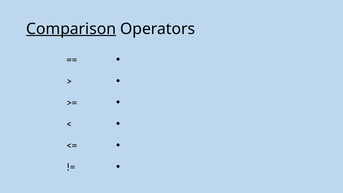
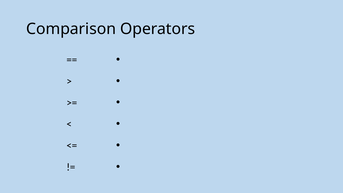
Comparison underline: present -> none (71, 29)
